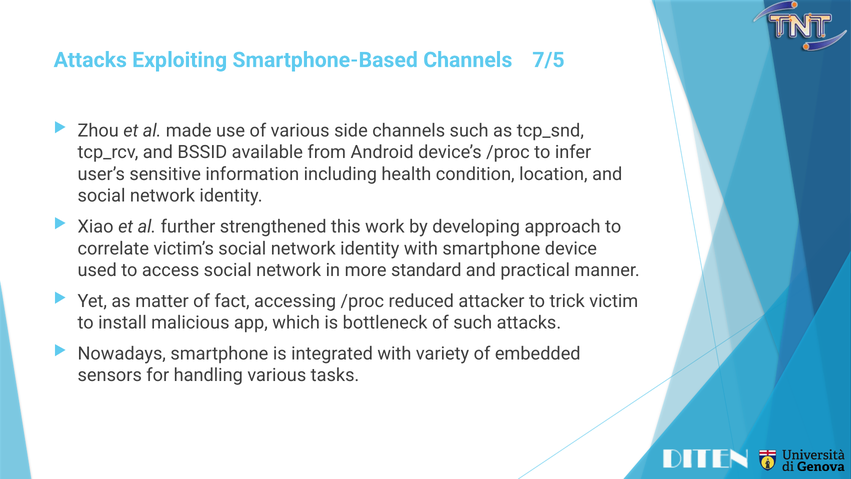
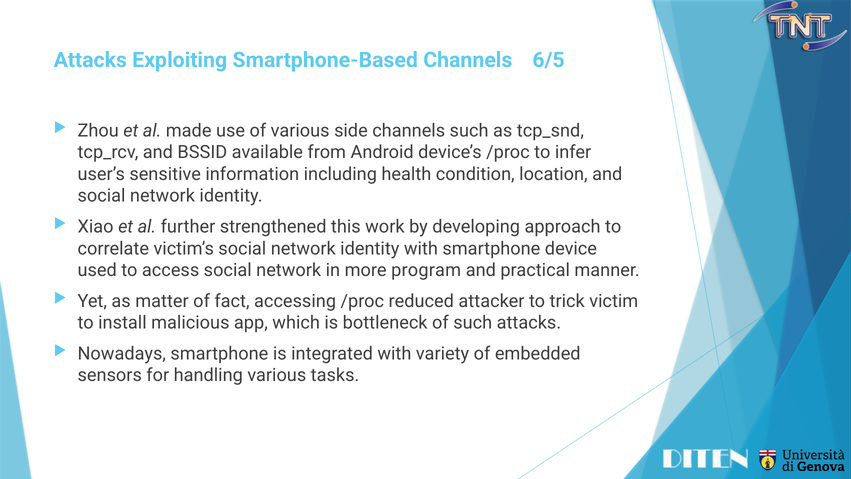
7/5: 7/5 -> 6/5 (548, 60)
standard: standard -> program (426, 270)
